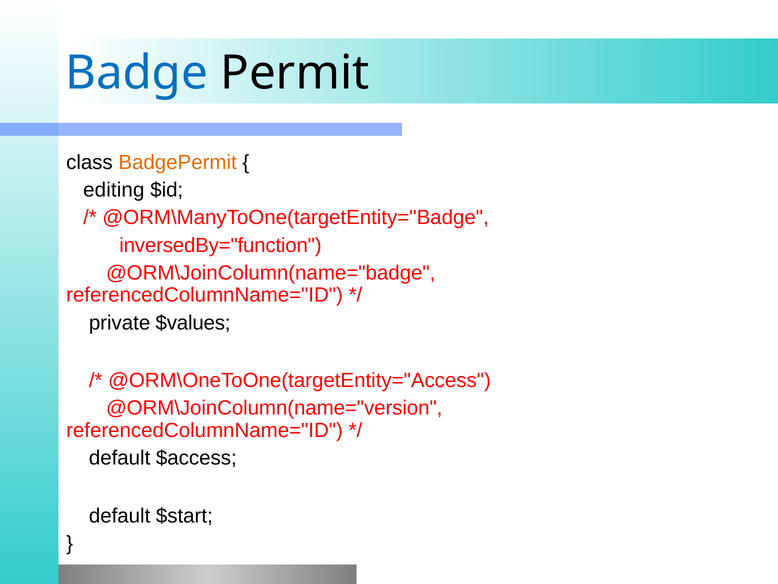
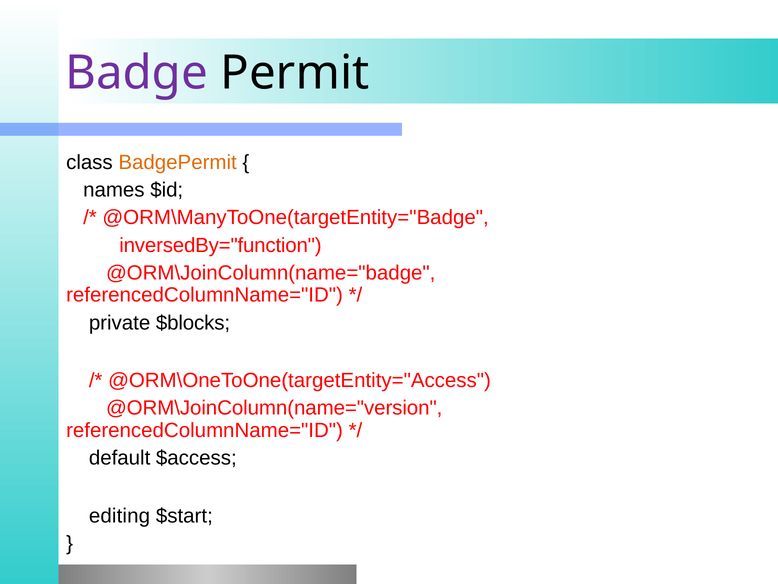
Badge colour: blue -> purple (137, 73)
editing: editing -> names (114, 190)
$values: $values -> $blocks (193, 322)
default: default -> editing (120, 515)
